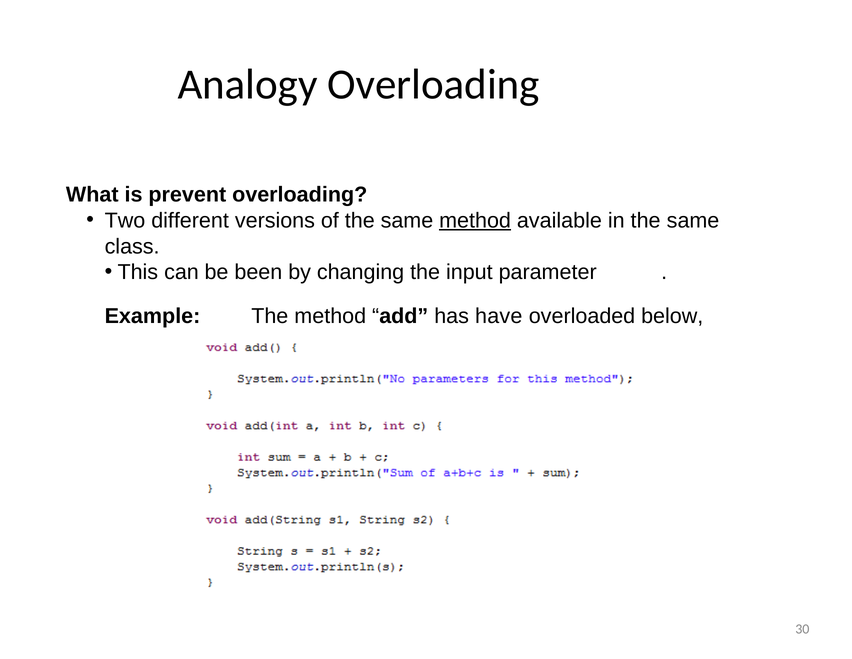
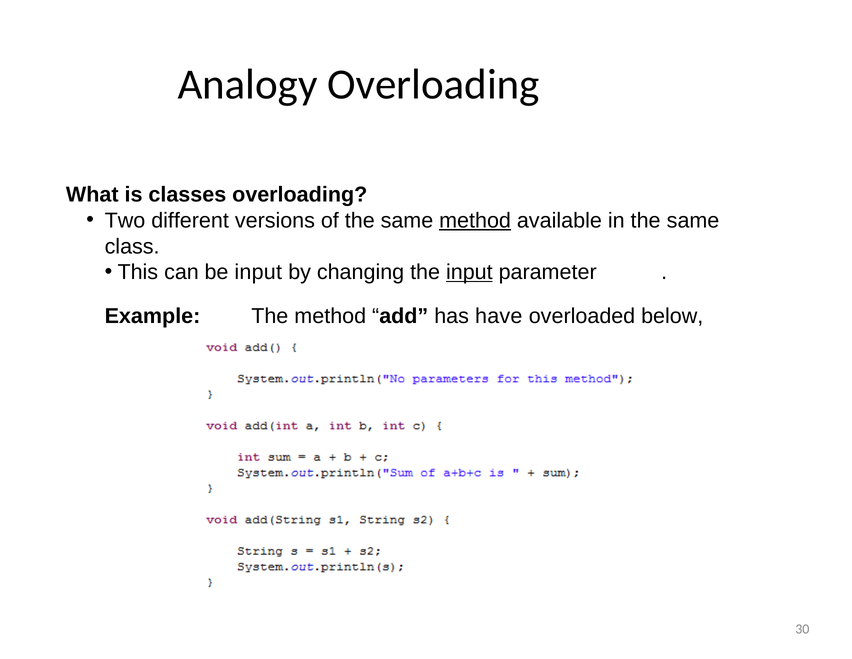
prevent: prevent -> classes (187, 195)
be been: been -> input (258, 272)
input underline: none -> present (469, 272)
